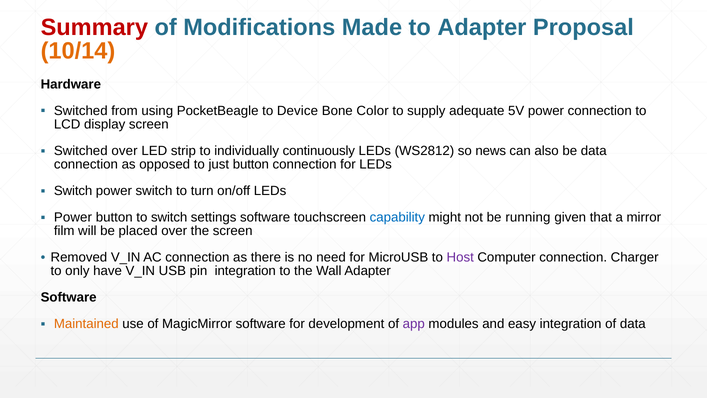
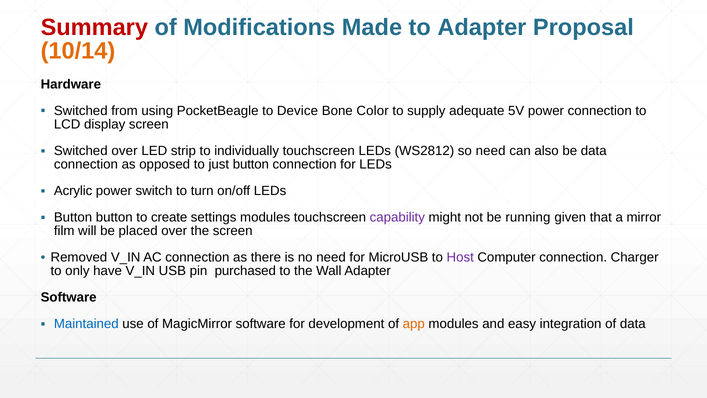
individually continuously: continuously -> touchscreen (319, 151)
so news: news -> need (491, 151)
Switch: Switch -> Acrylic (73, 191)
Power: Power -> Button (73, 217)
to switch: switch -> create (169, 217)
settings software: software -> modules (265, 217)
capability colour: blue -> purple (397, 217)
pin integration: integration -> purchased (245, 271)
Maintained colour: orange -> blue (86, 324)
app colour: purple -> orange (414, 324)
